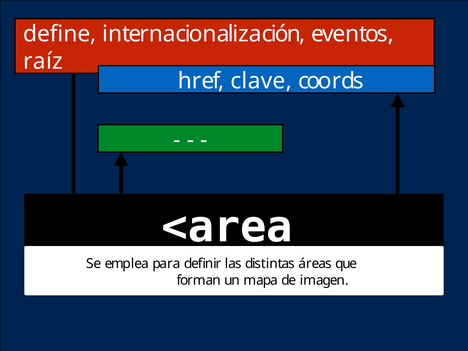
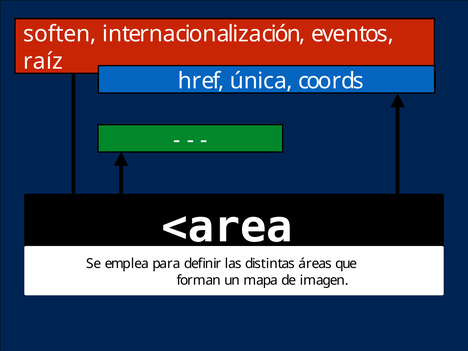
define: define -> soften (60, 34)
clave: clave -> única (261, 81)
